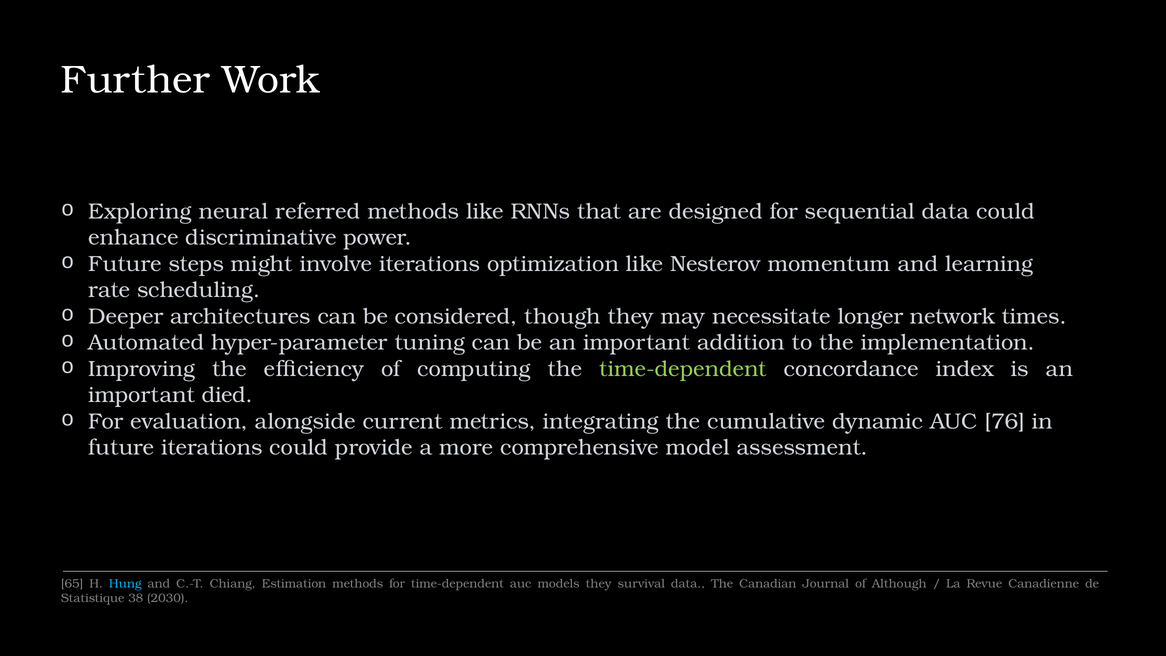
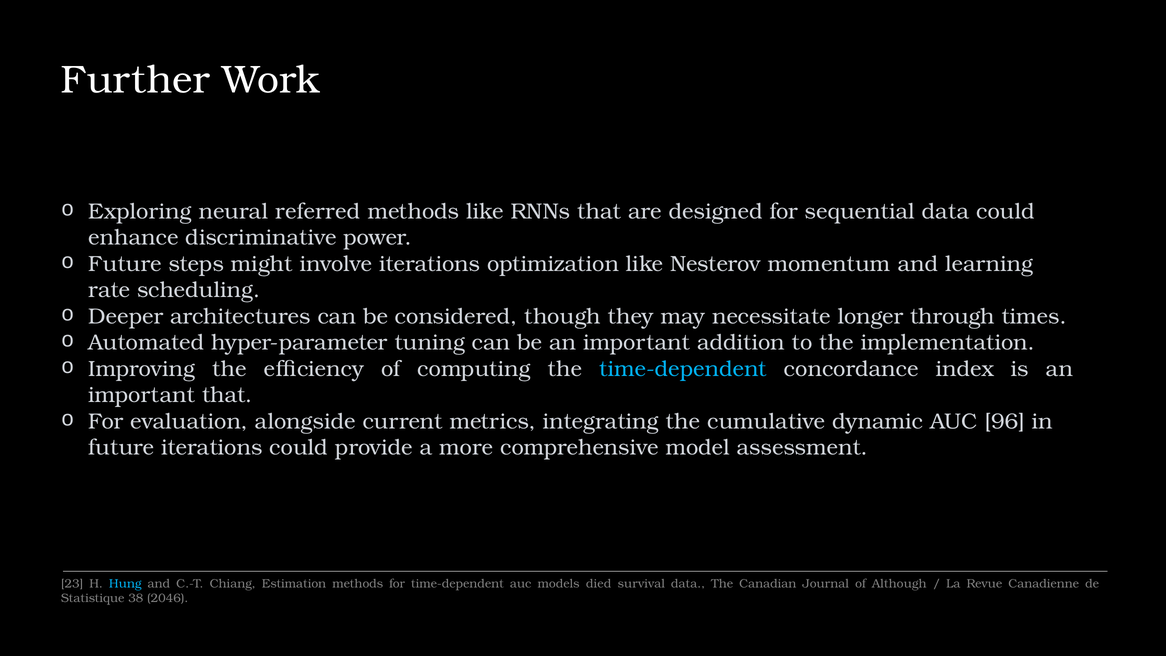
network: network -> through (953, 316)
time-dependent colour: light green -> light blue (683, 369)
important died: died -> that (227, 395)
76: 76 -> 96 (1005, 421)
65: 65 -> 23 (72, 584)
models they: they -> died (599, 584)
2030: 2030 -> 2046 (168, 598)
